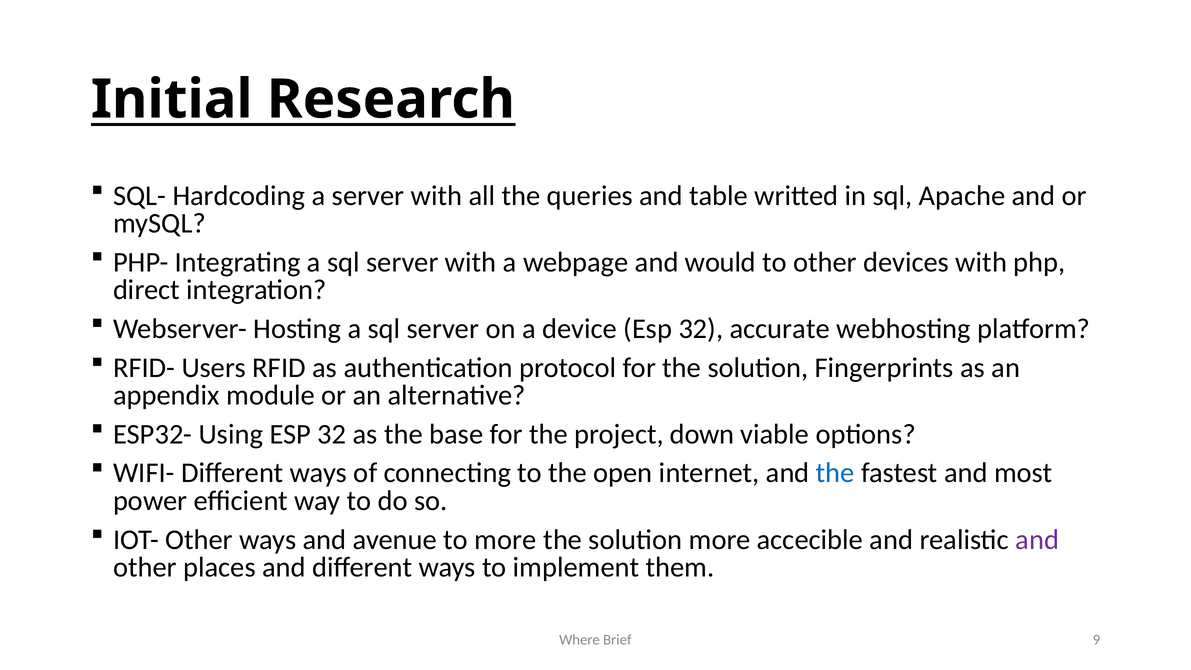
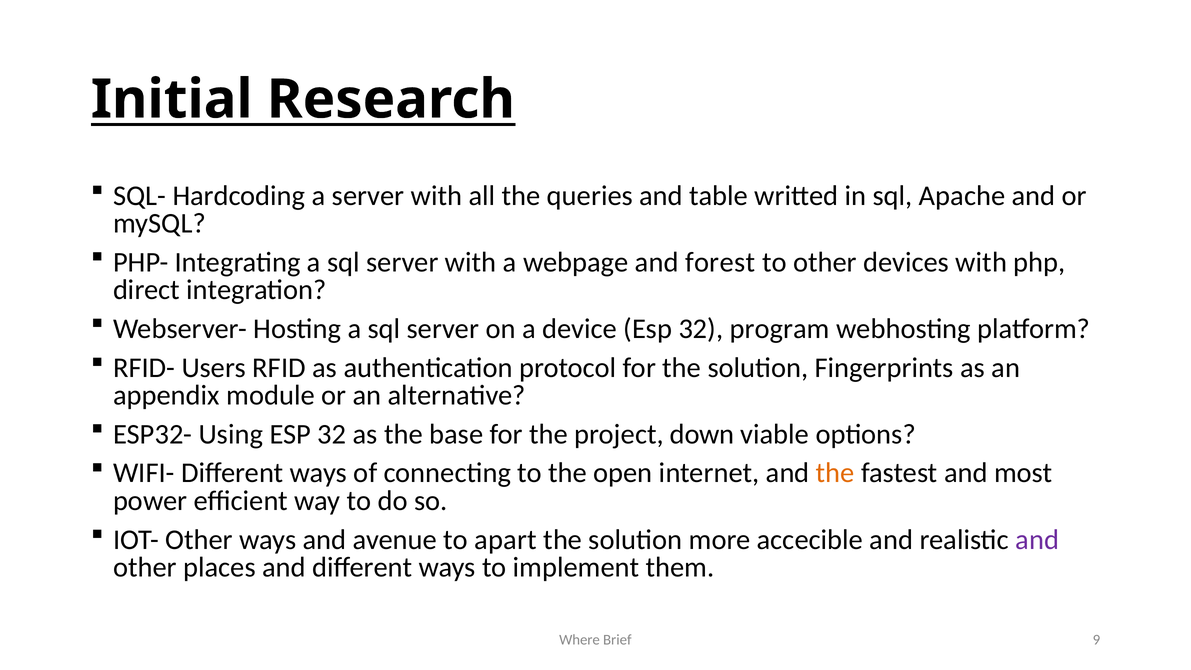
would: would -> forest (720, 262)
accurate: accurate -> program (780, 329)
the colour: blue -> orange (835, 473)
to more: more -> apart (505, 540)
